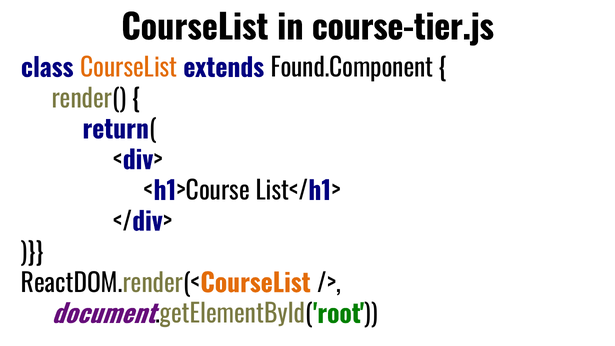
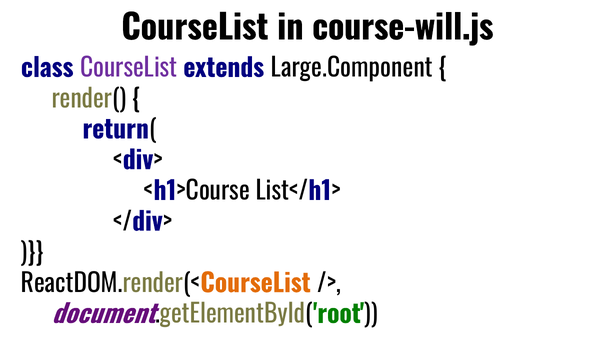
course-tier.js: course-tier.js -> course-will.js (403, 28)
CourseList colour: orange -> purple (129, 68)
Found.Component: Found.Component -> Large.Component (352, 68)
